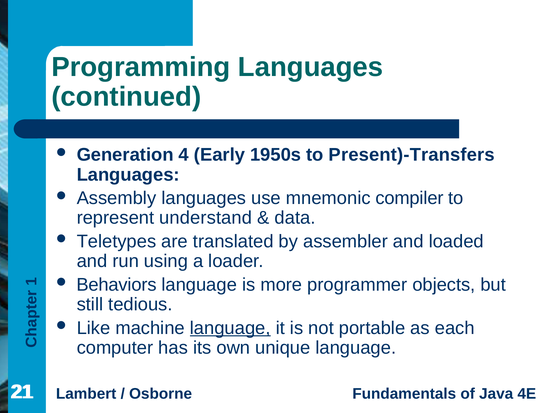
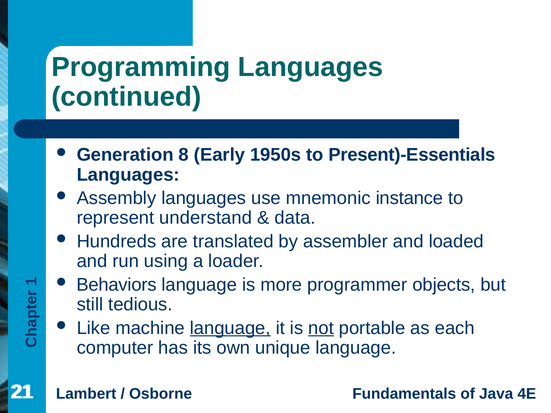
4: 4 -> 8 (184, 155)
Present)-Transfers: Present)-Transfers -> Present)-Essentials (412, 155)
compiler: compiler -> instance (409, 198)
Teletypes: Teletypes -> Hundreds (116, 242)
not underline: none -> present (321, 328)
